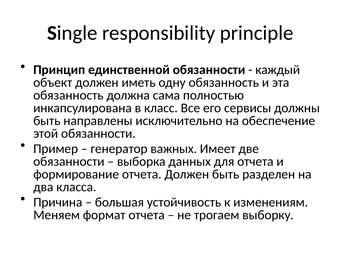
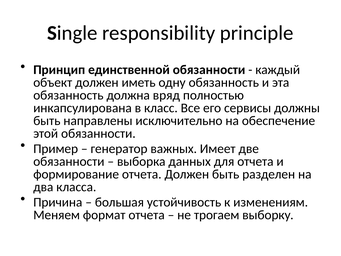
сама: сама -> вряд (166, 95)
